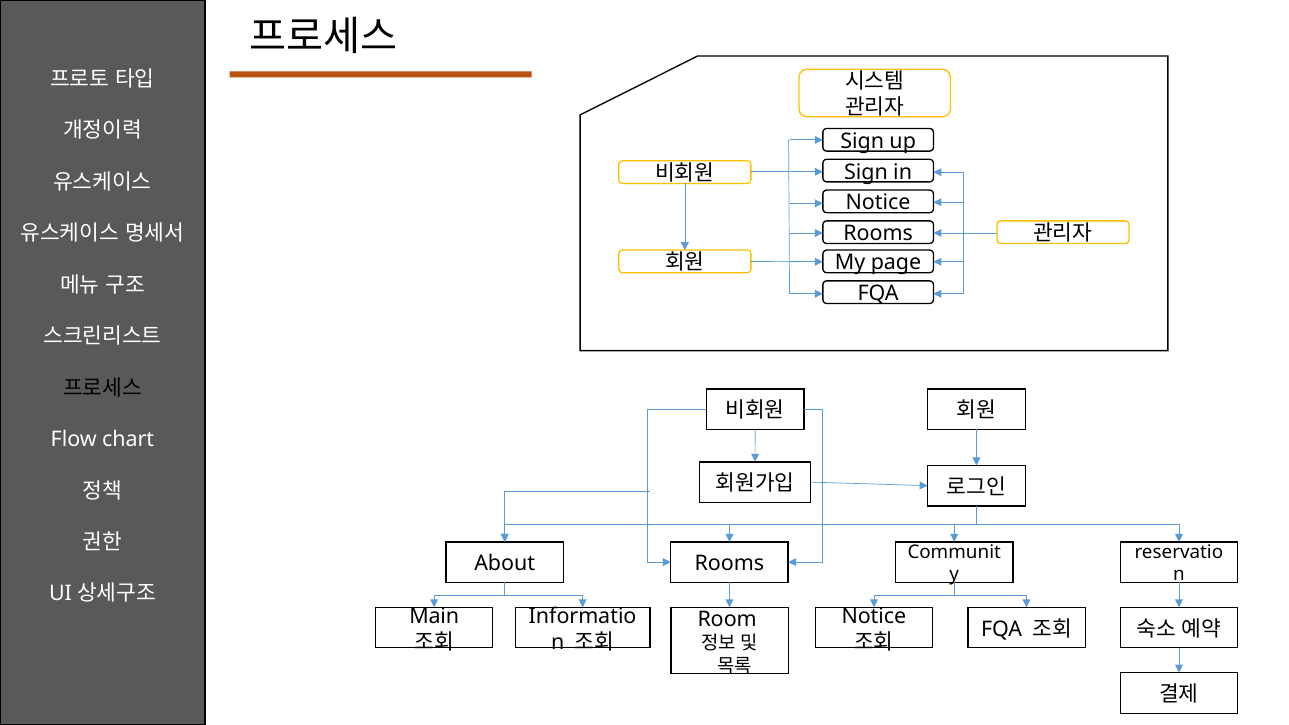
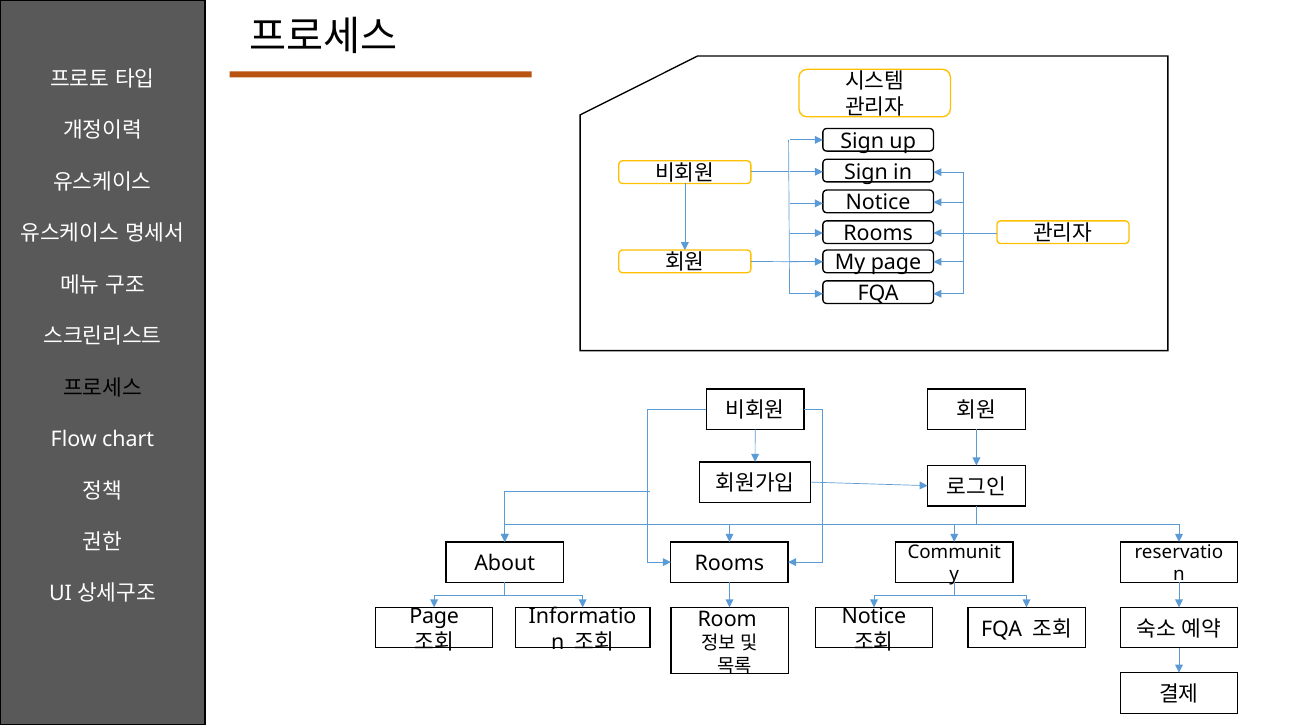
Main: Main -> Page (434, 616)
